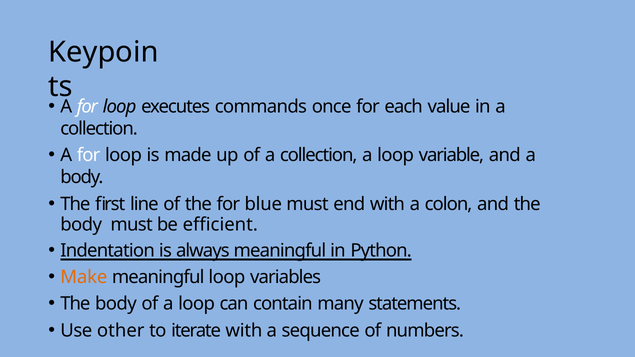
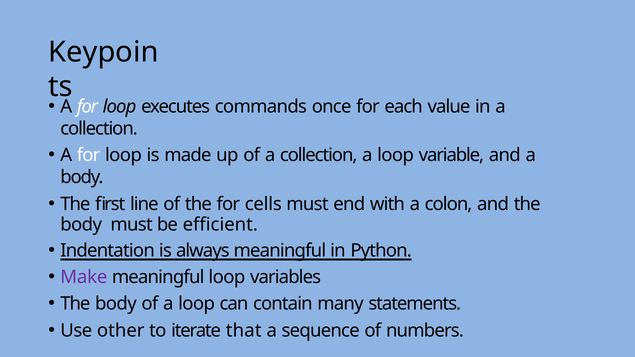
blue: blue -> cells (263, 204)
Make colour: orange -> purple (84, 277)
iterate with: with -> that (244, 331)
